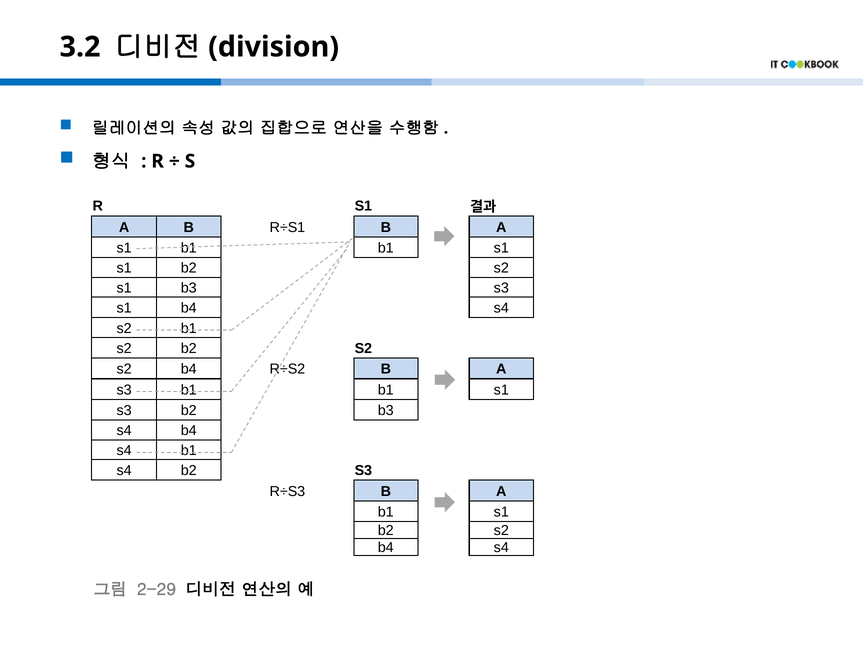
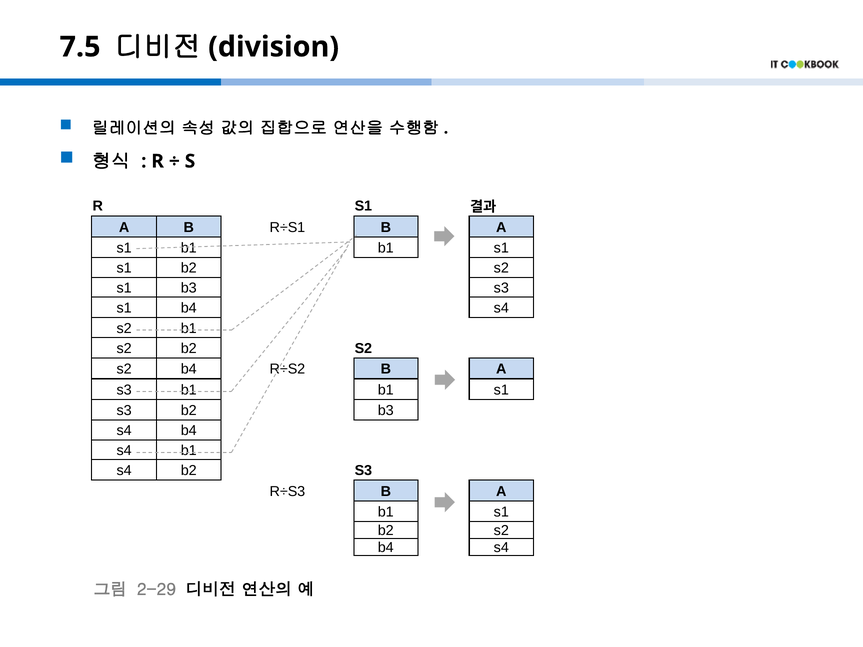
3.2: 3.2 -> 7.5 (80, 47)
